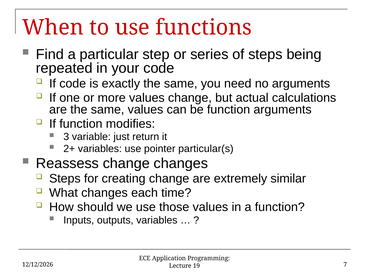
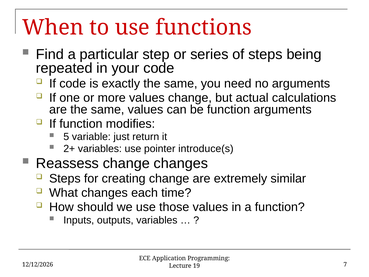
3: 3 -> 5 (66, 137)
particular(s: particular(s -> introduce(s (206, 149)
